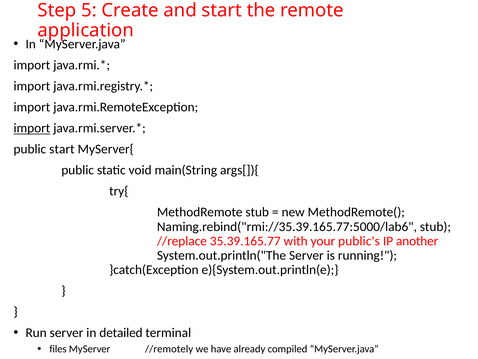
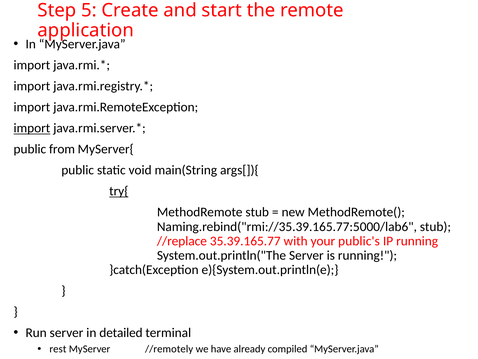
public start: start -> from (62, 149)
try{ underline: none -> present (119, 191)
IP another: another -> running (417, 241)
files: files -> rest (58, 348)
